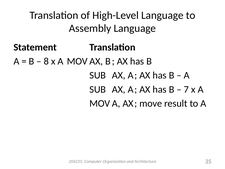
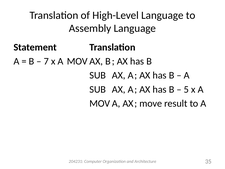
8: 8 -> 7 (46, 61)
7: 7 -> 5 (186, 89)
